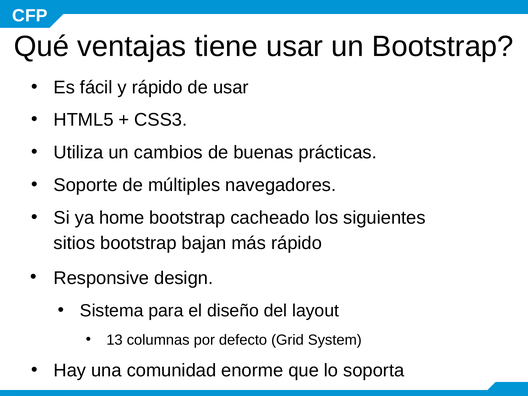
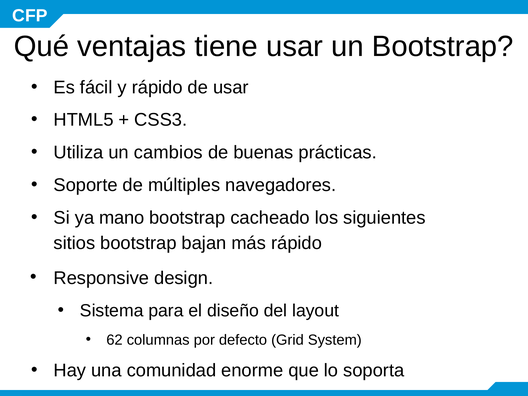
home: home -> mano (122, 218)
13: 13 -> 62 (115, 340)
